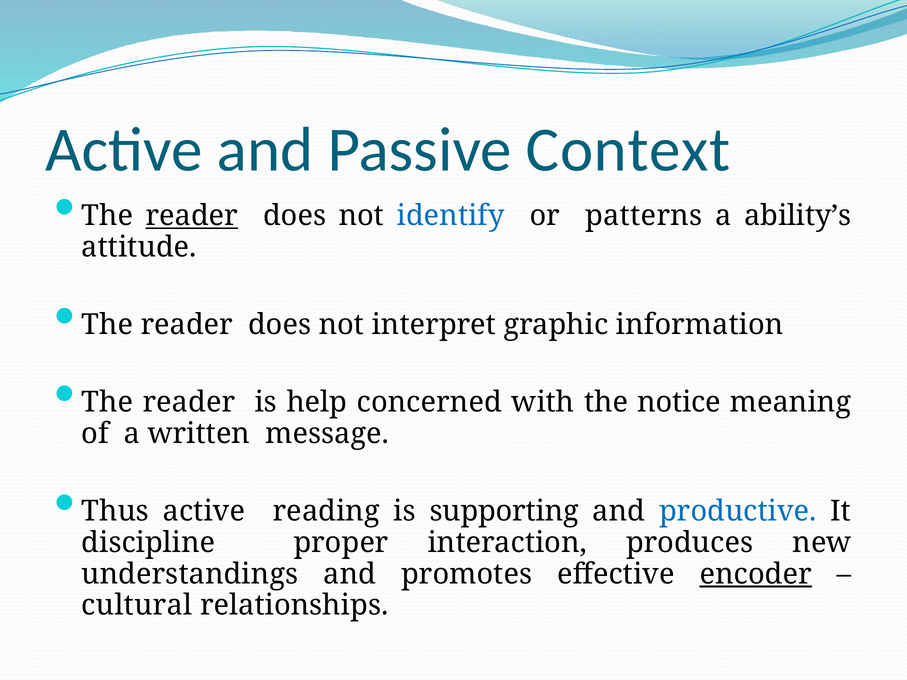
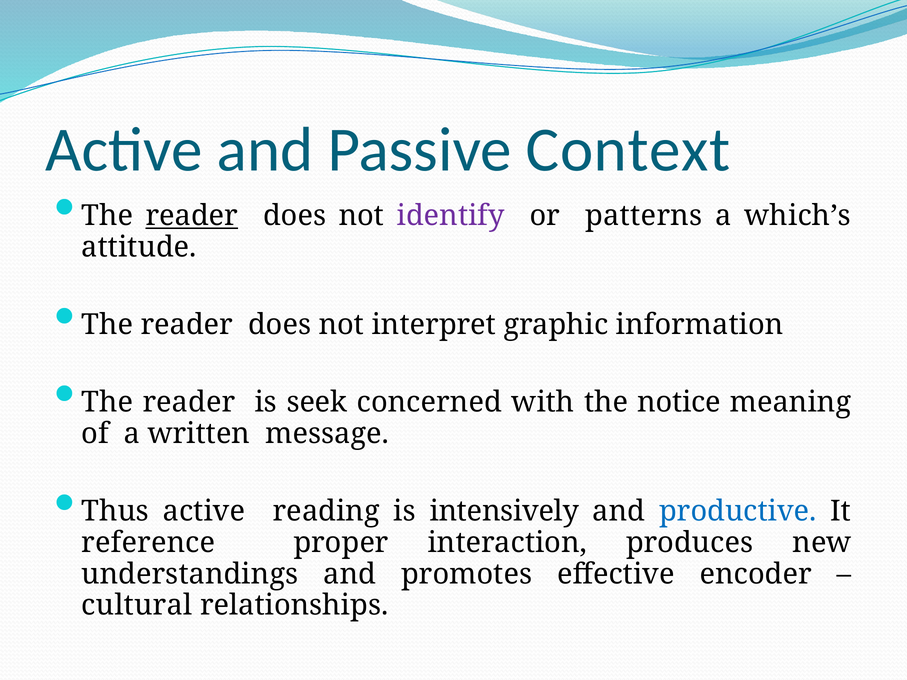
identify colour: blue -> purple (451, 216)
ability’s: ability’s -> which’s (798, 216)
help: help -> seek (317, 403)
supporting: supporting -> intensively (504, 512)
discipline: discipline -> reference (148, 543)
encoder underline: present -> none (756, 574)
